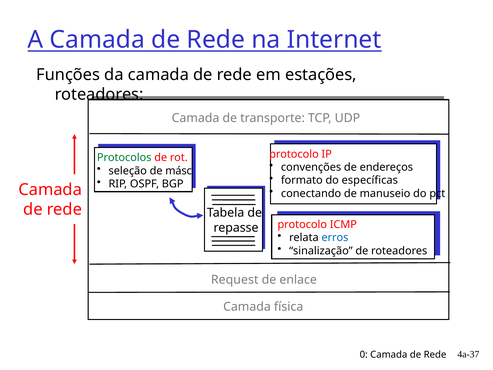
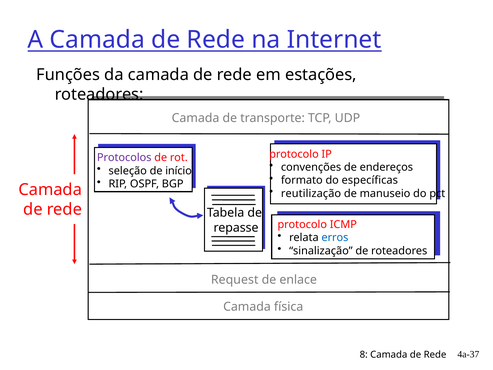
Protocolos colour: green -> purple (124, 158)
másc: másc -> início (179, 171)
conectando: conectando -> reutilização (311, 193)
0: 0 -> 8 (364, 355)
